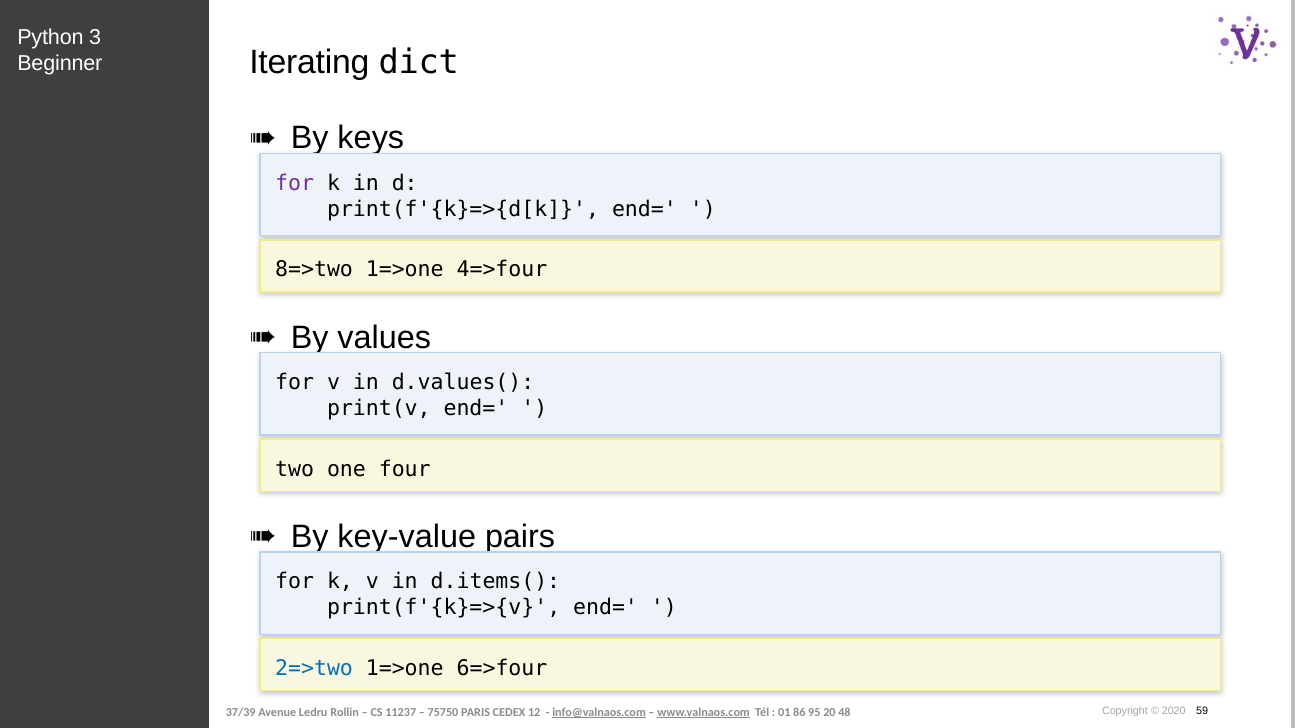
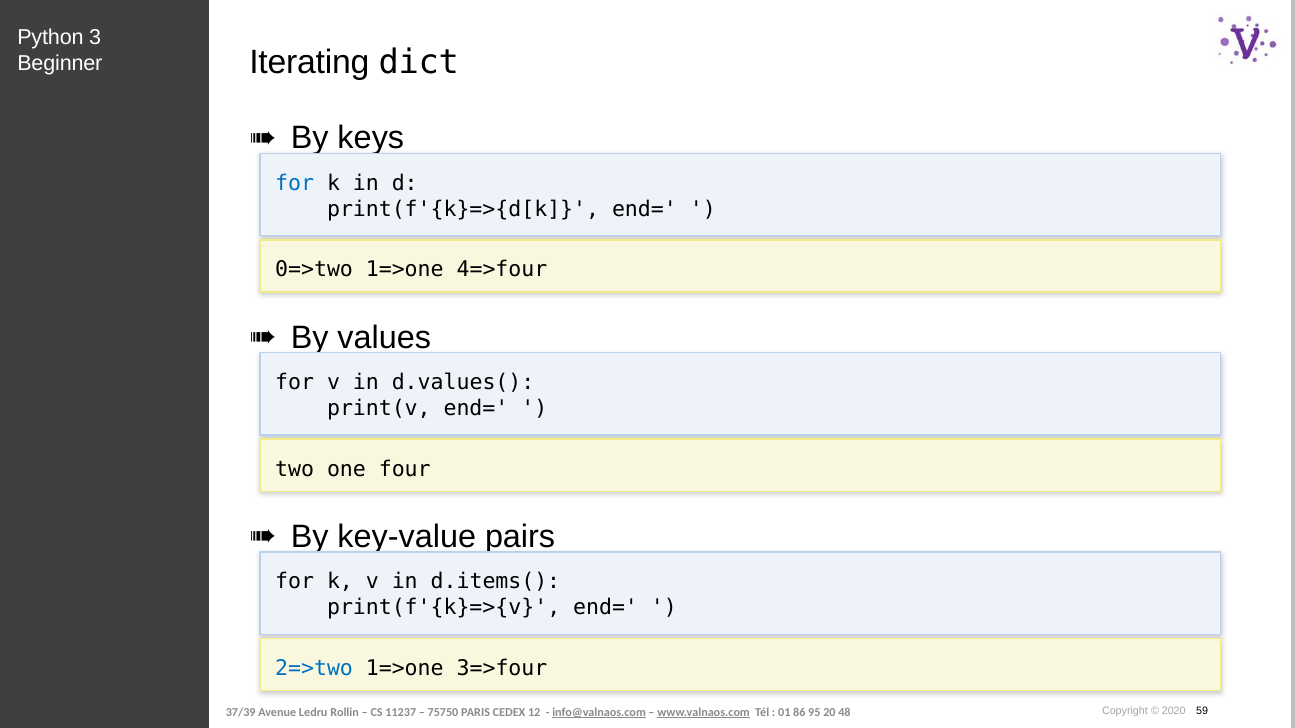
for colour: purple -> blue (295, 183)
8=>two: 8=>two -> 0=>two (314, 270)
6=>four: 6=>four -> 3=>four (502, 669)
